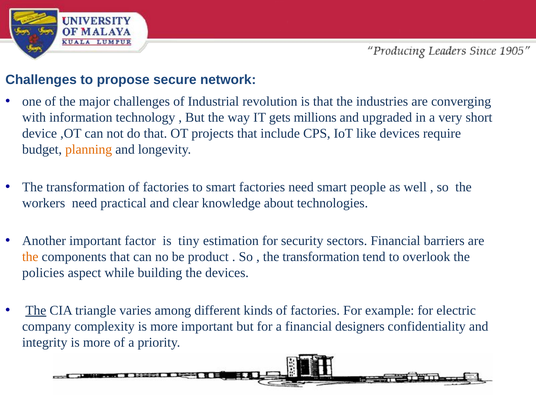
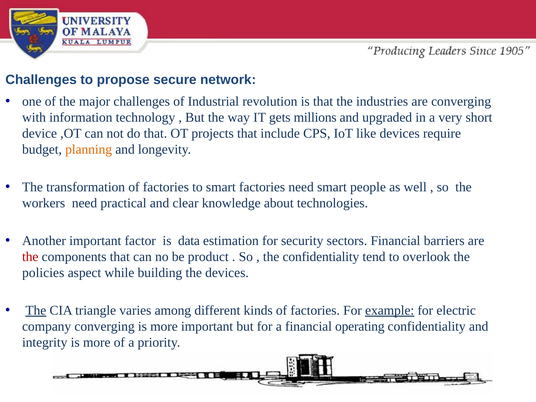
tiny: tiny -> data (189, 241)
the colour: orange -> red (30, 257)
transformation: transformation -> confidentiality (321, 257)
example underline: none -> present (390, 310)
company complexity: complexity -> converging (105, 326)
designers: designers -> operating (360, 326)
